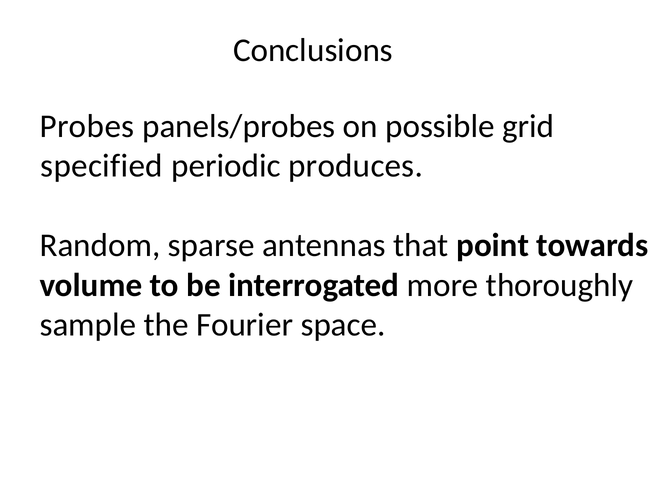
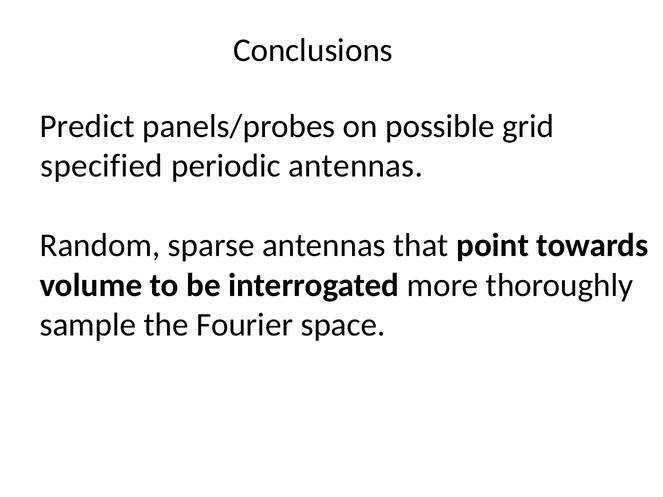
Probes: Probes -> Predict (87, 126)
periodic produces: produces -> antennas (356, 166)
